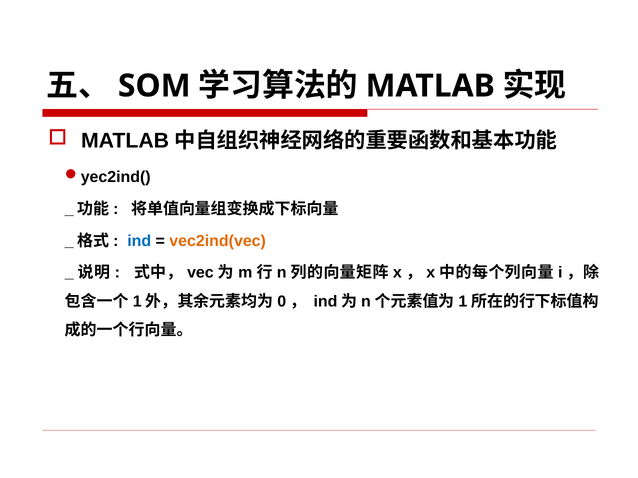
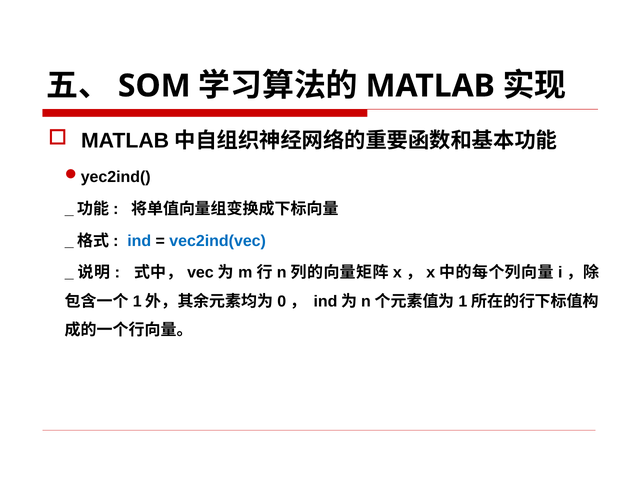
vec2ind(vec colour: orange -> blue (218, 241)
